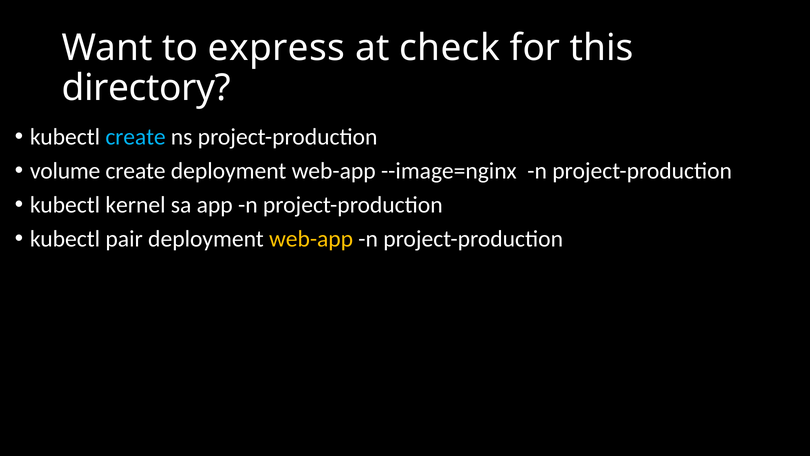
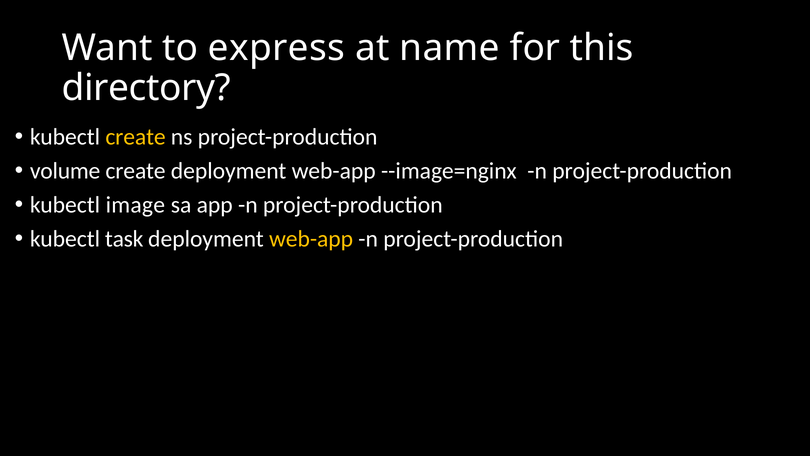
check: check -> name (449, 48)
create colour: light blue -> yellow (136, 137)
kernel: kernel -> image (135, 205)
pair: pair -> task (124, 239)
